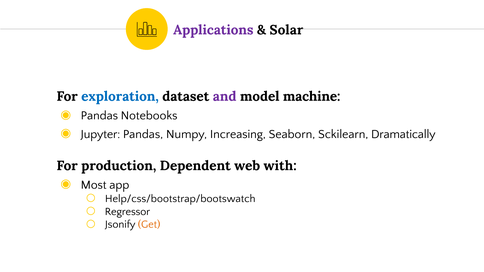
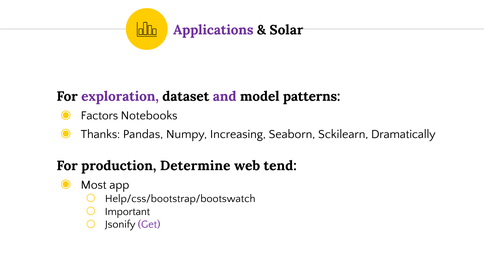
exploration colour: blue -> purple (120, 96)
machine: machine -> patterns (312, 96)
Pandas: Pandas -> Factors (99, 116)
Jupyter: Jupyter -> Thanks (100, 134)
Dependent: Dependent -> Determine (195, 166)
with: with -> tend (280, 166)
Regressor: Regressor -> Important (127, 212)
Get colour: orange -> purple (149, 225)
